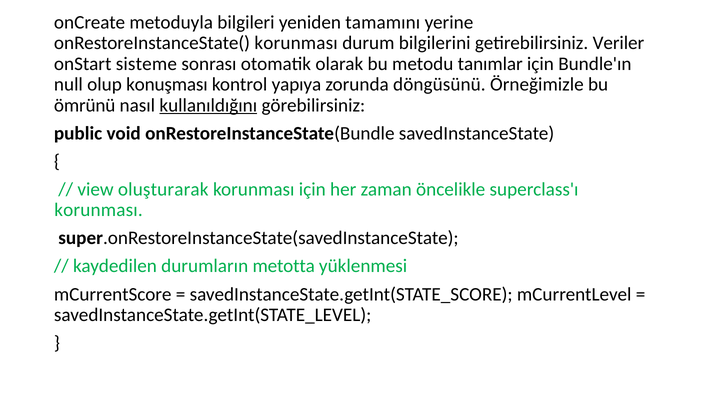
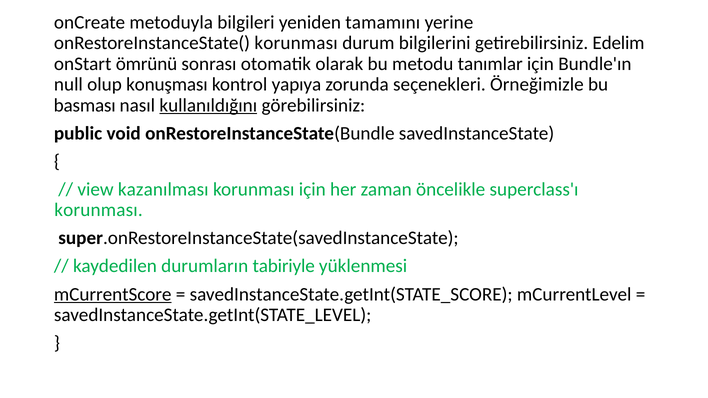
Veriler: Veriler -> Edelim (618, 43)
sisteme: sisteme -> ömrünü (147, 64)
döngüsünü: döngüsünü -> seçenekleri (439, 85)
ömrünü: ömrünü -> basması (85, 105)
oluşturarak: oluşturarak -> kazanılması (163, 189)
metotta: metotta -> tabiriyle (284, 266)
mCurrentScore underline: none -> present (113, 294)
